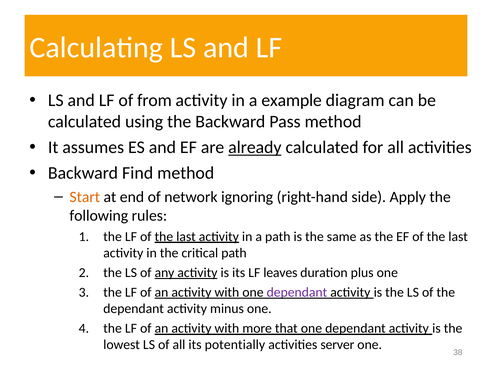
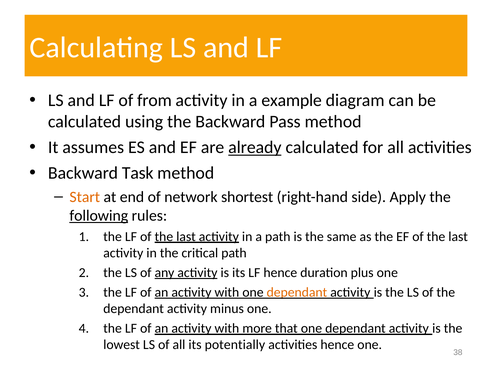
Find: Find -> Task (138, 173)
ignoring: ignoring -> shortest (247, 197)
following underline: none -> present (99, 216)
LF leaves: leaves -> hence (280, 273)
dependant colour: purple -> orange (297, 292)
activities server: server -> hence (337, 345)
